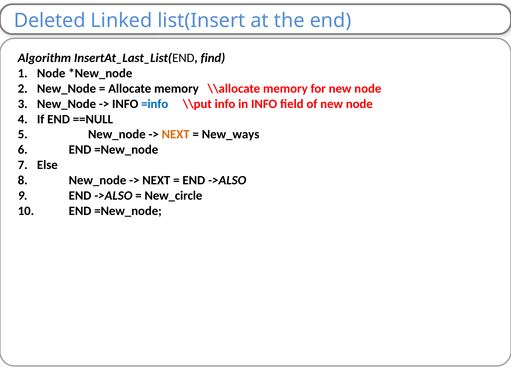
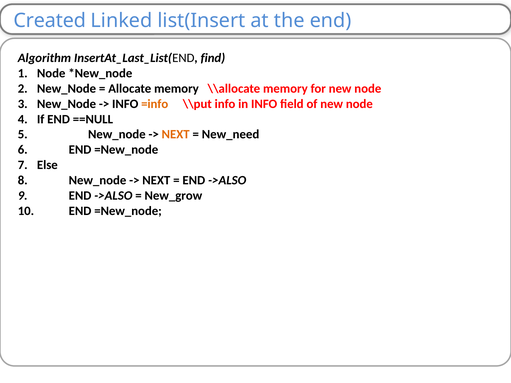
Deleted: Deleted -> Created (50, 21)
=info colour: blue -> orange (155, 104)
New_ways: New_ways -> New_need (231, 135)
New_circle: New_circle -> New_grow (173, 196)
